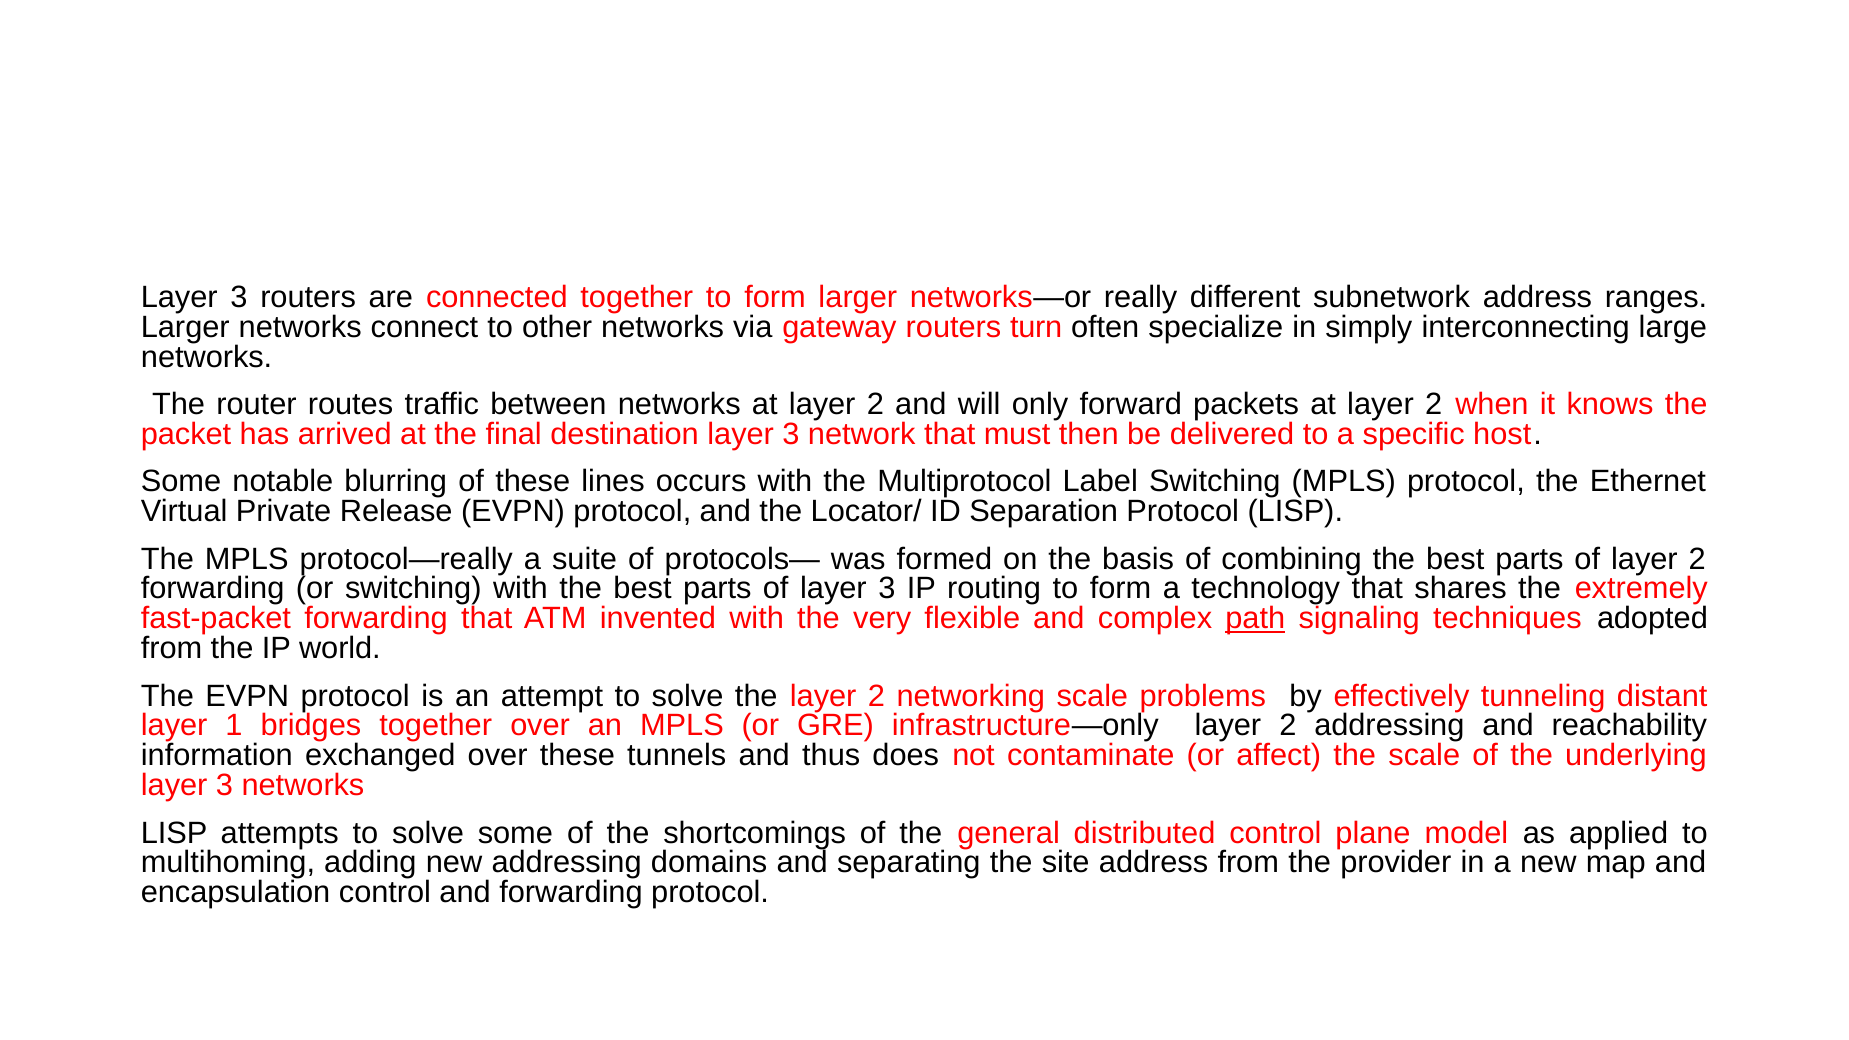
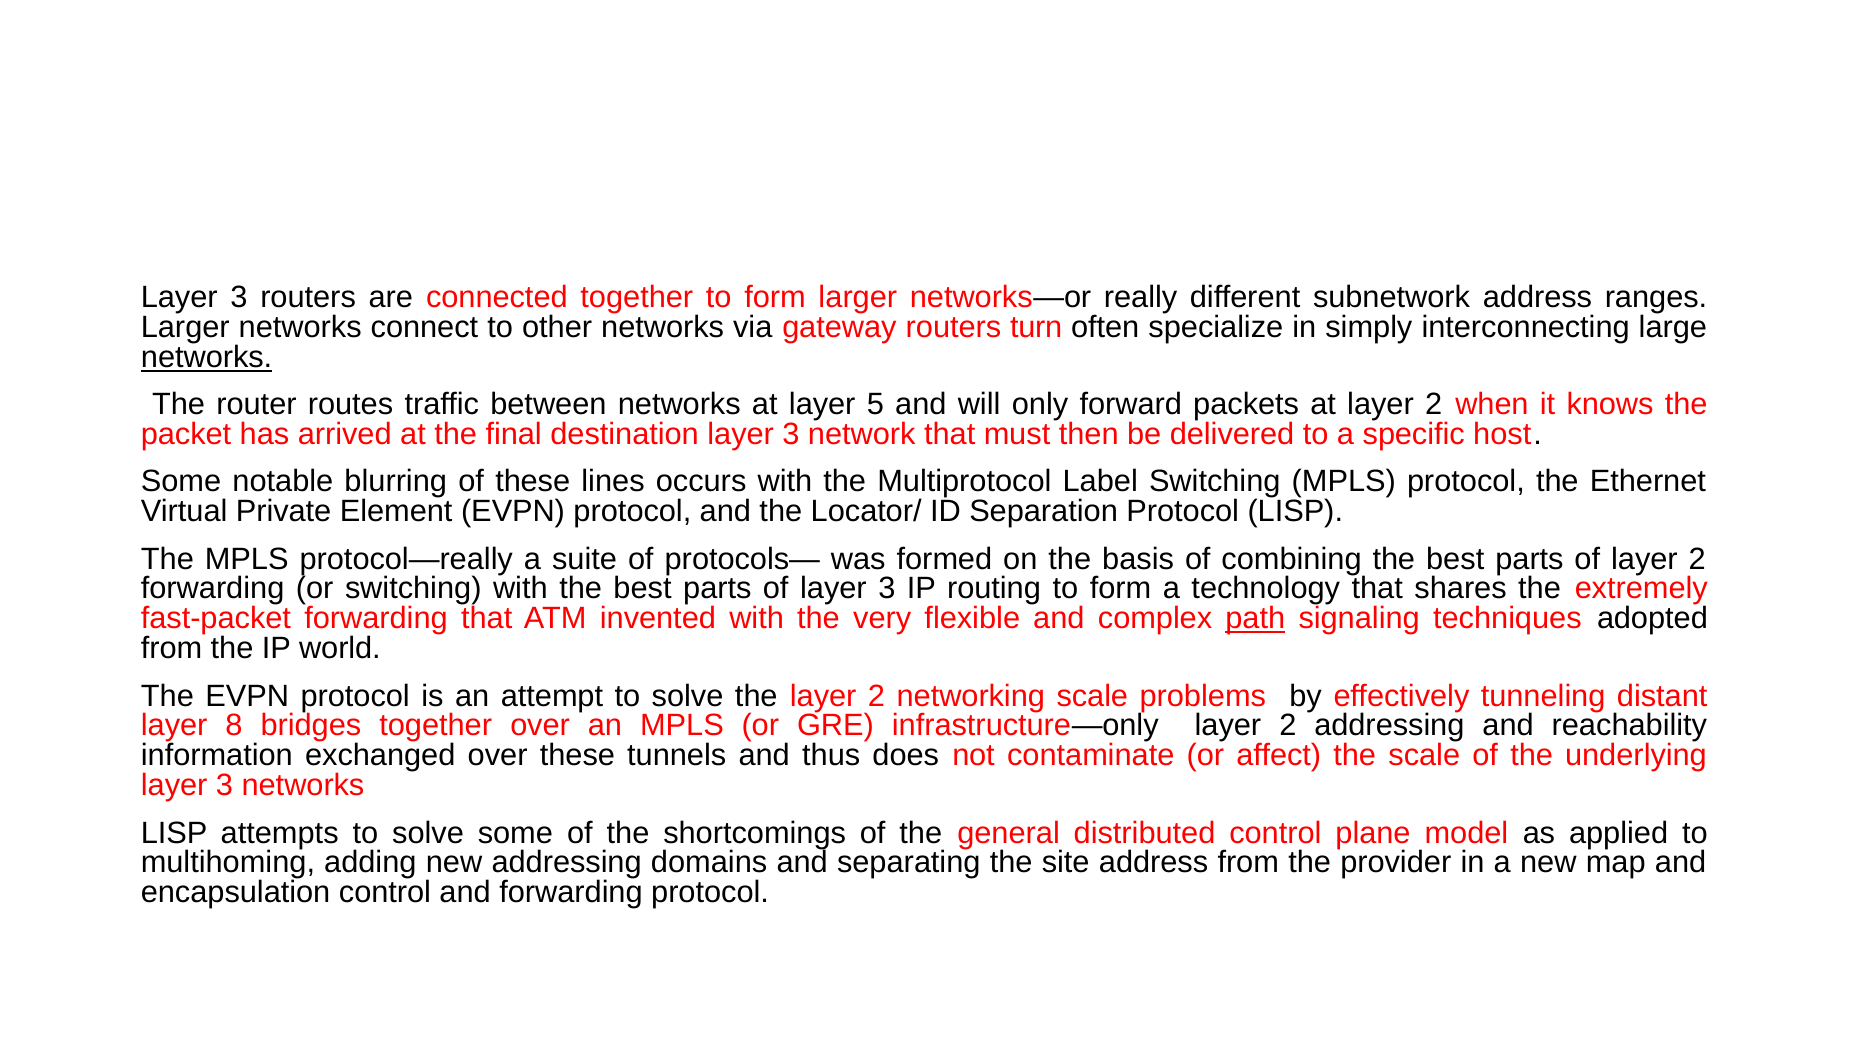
networks underline: none -> present (207, 357)
networks at layer 2: 2 -> 5 (875, 405)
Release: Release -> Element (396, 512)
1: 1 -> 8 (234, 726)
